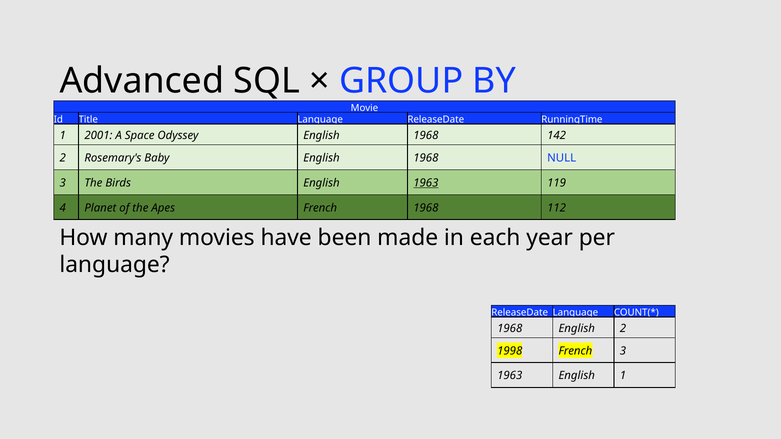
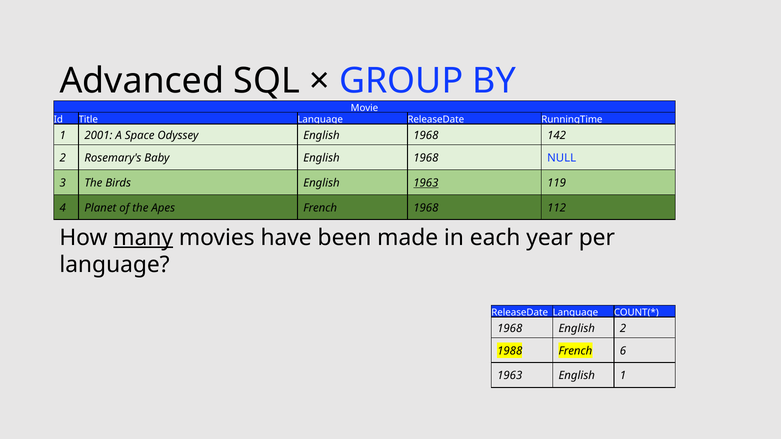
many underline: none -> present (143, 238)
1998: 1998 -> 1988 (510, 351)
French 3: 3 -> 6 (623, 351)
